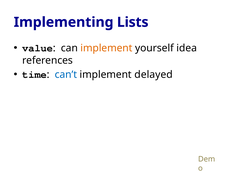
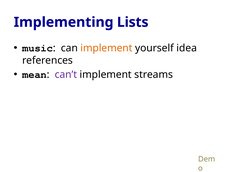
value: value -> music (38, 48)
time: time -> mean (35, 75)
can’t colour: blue -> purple (66, 75)
delayed: delayed -> streams (154, 75)
